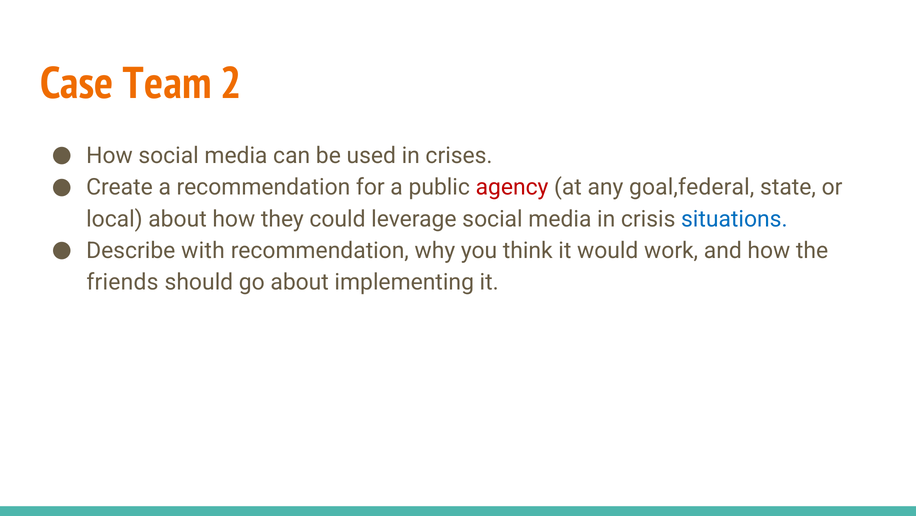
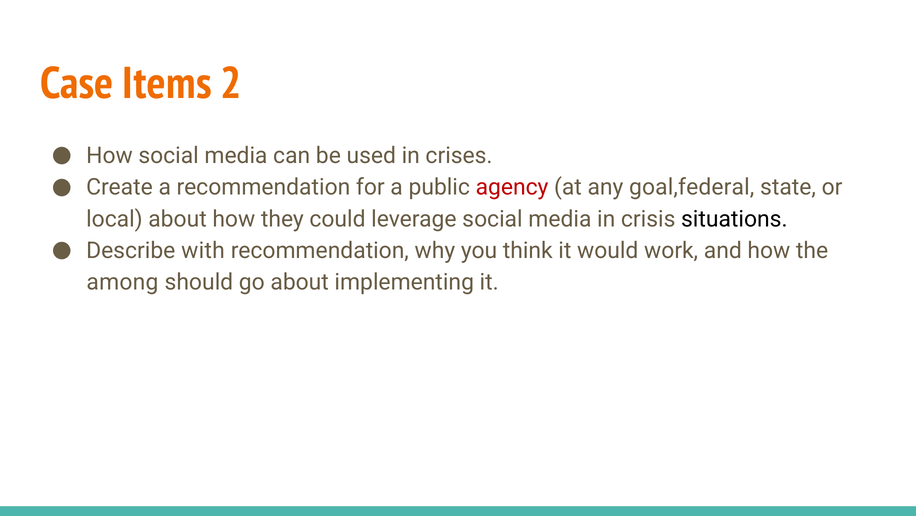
Team: Team -> Items (167, 84)
situations colour: blue -> black (734, 219)
friends: friends -> among (122, 282)
